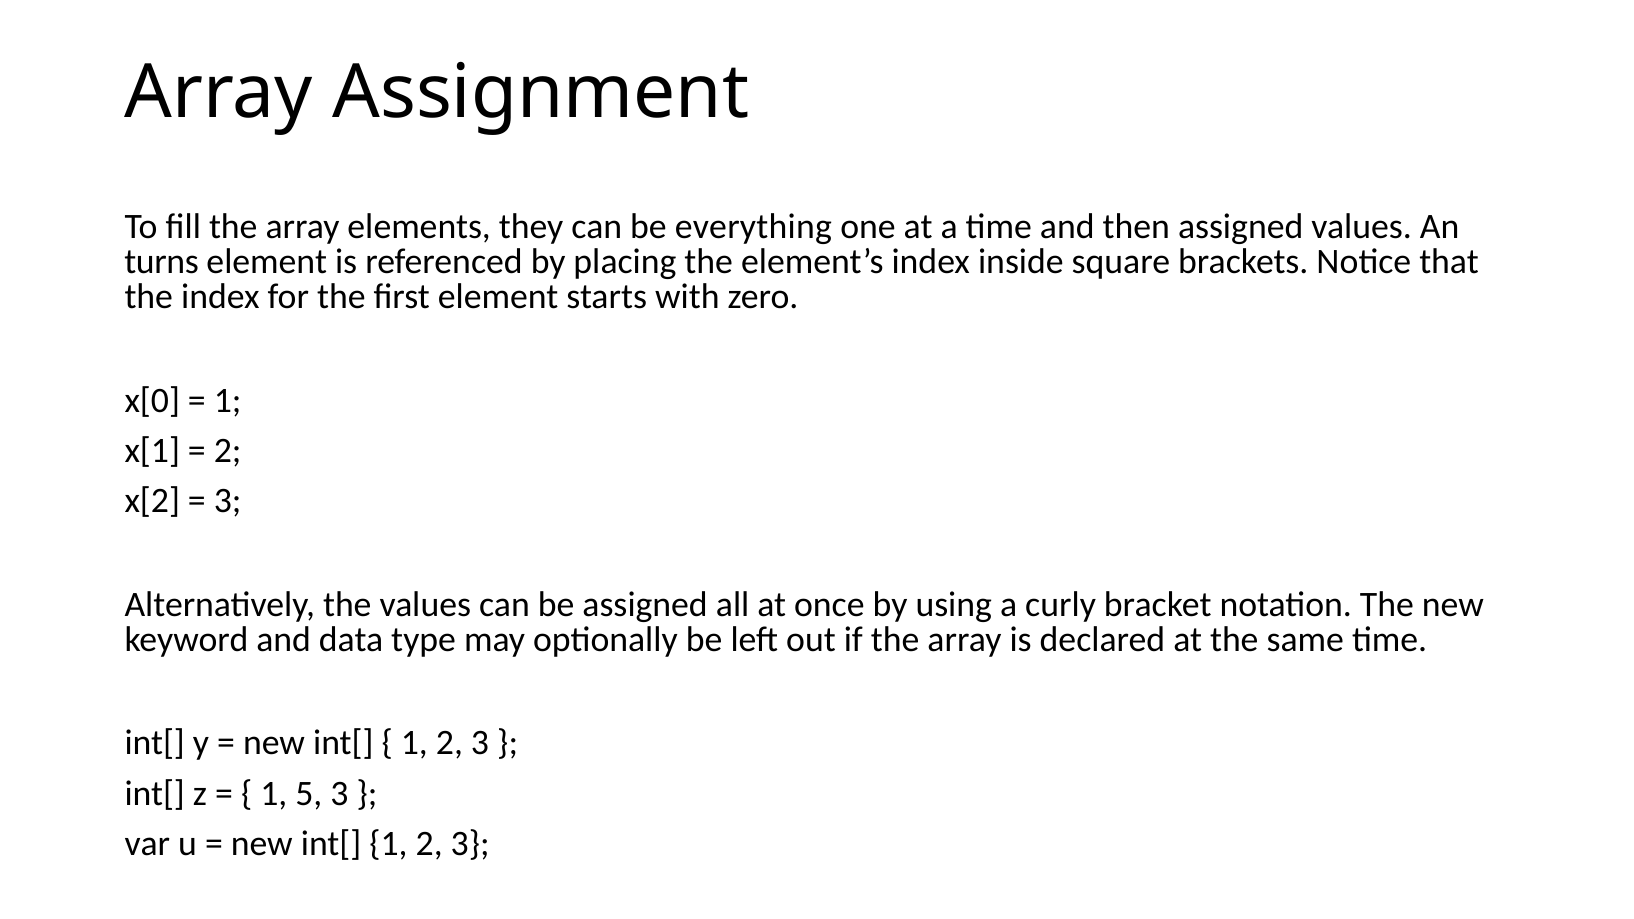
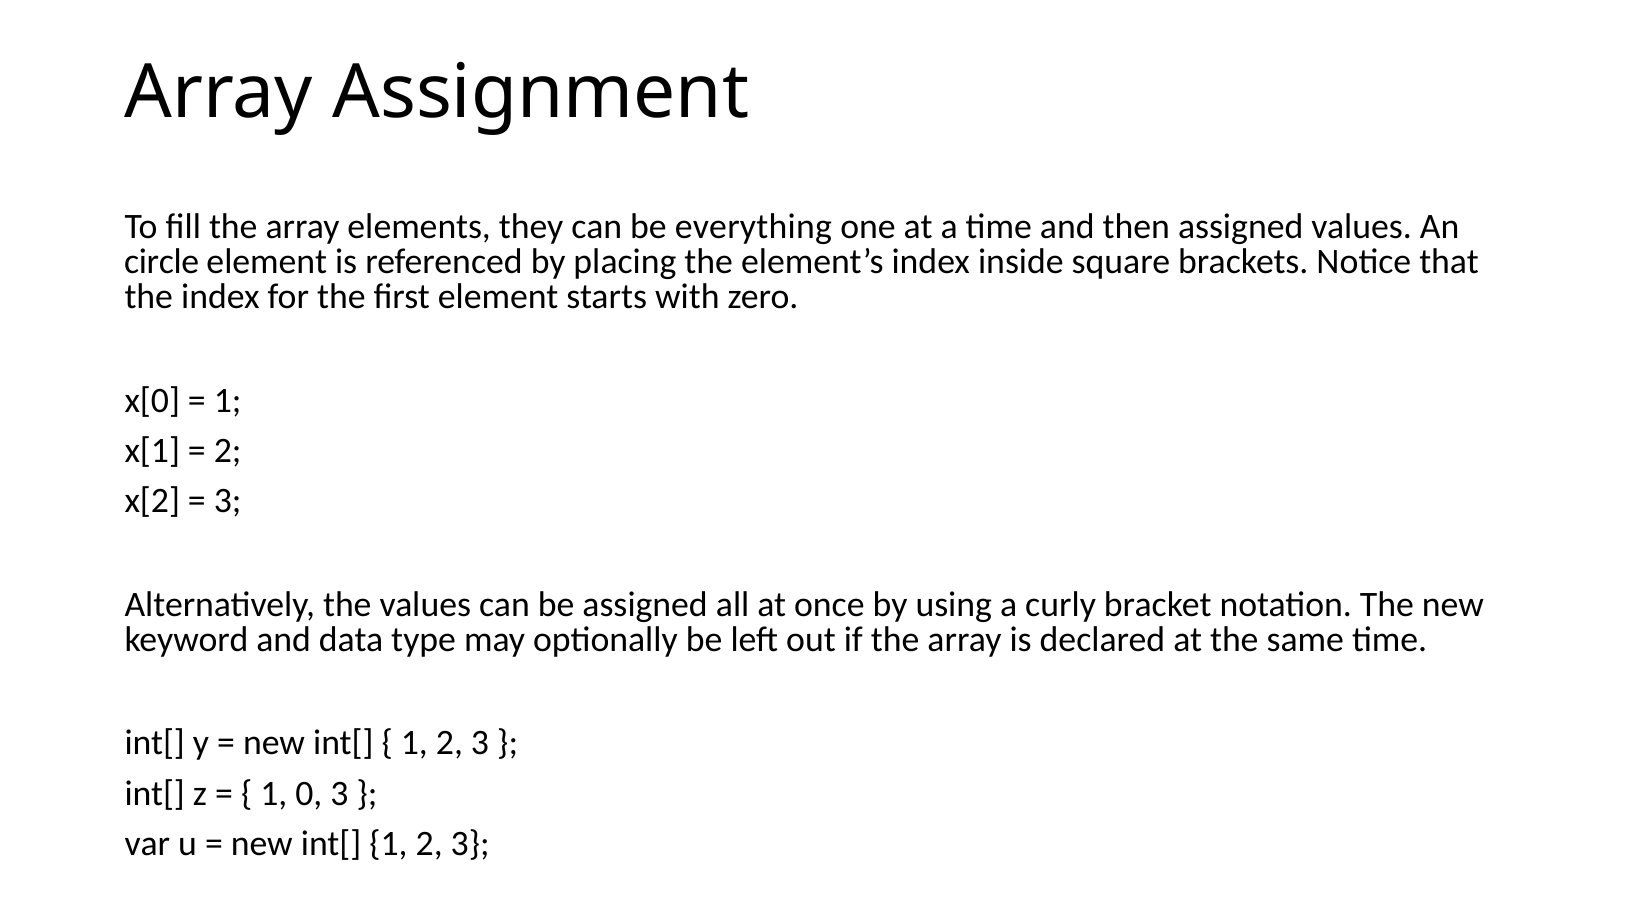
turns: turns -> circle (162, 262)
5: 5 -> 0 (309, 793)
